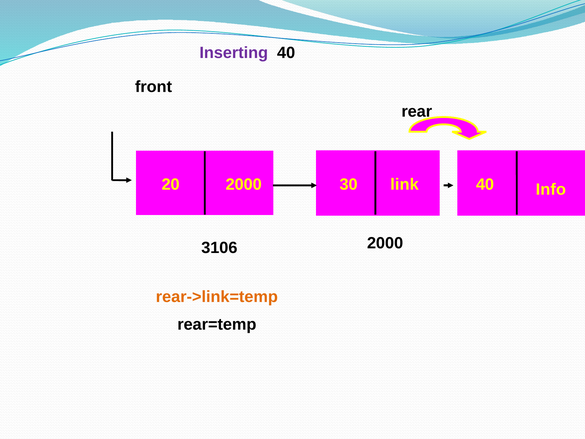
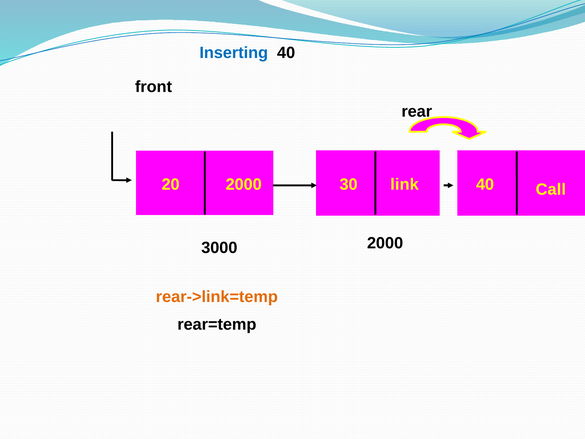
Inserting colour: purple -> blue (234, 53)
Info: Info -> Call (551, 189)
3106: 3106 -> 3000 (219, 248)
